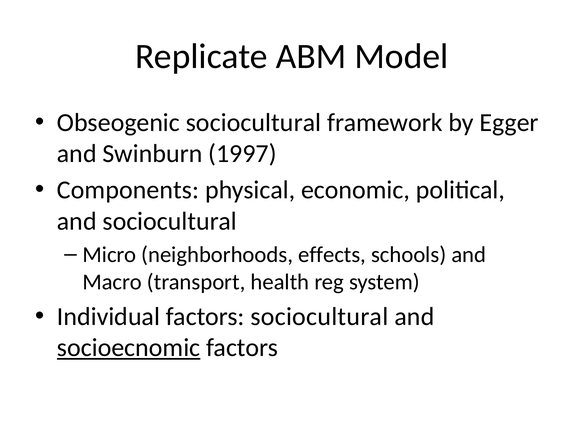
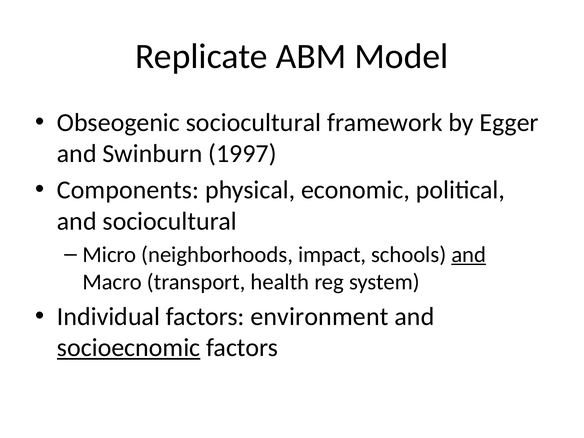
effects: effects -> impact (332, 255)
and underline: none -> present (469, 255)
factors sociocultural: sociocultural -> environment (319, 317)
